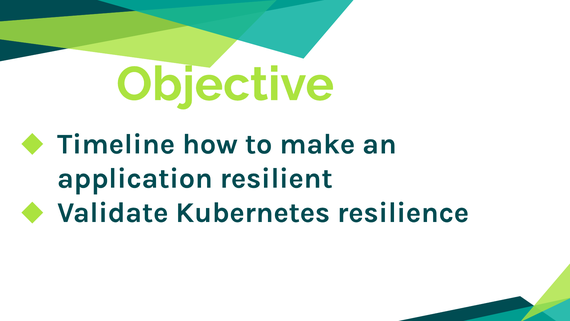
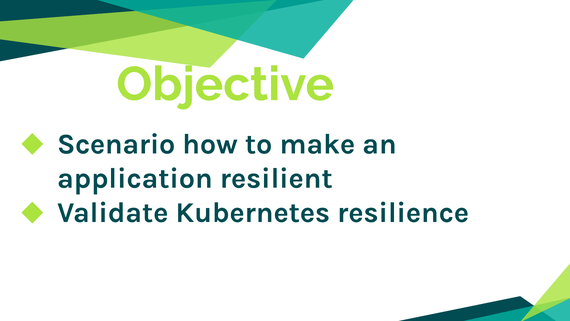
Timeline: Timeline -> Scenario (116, 144)
